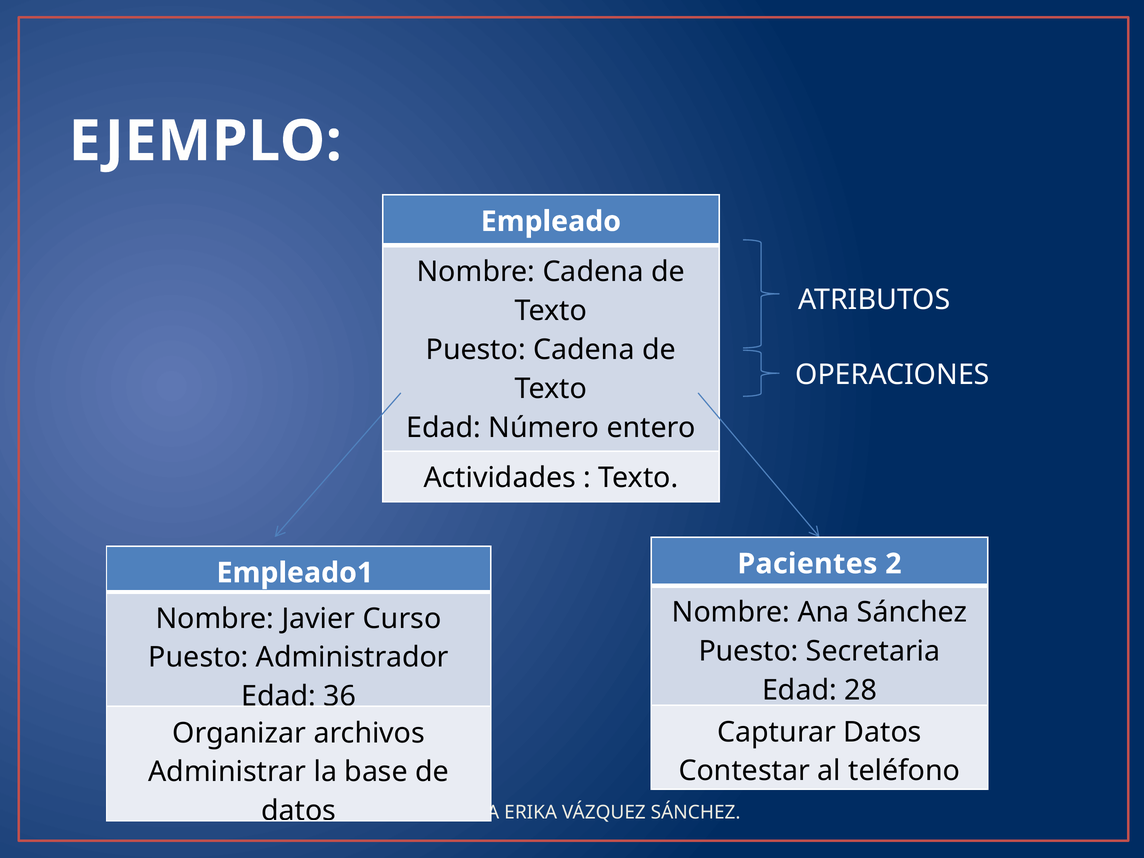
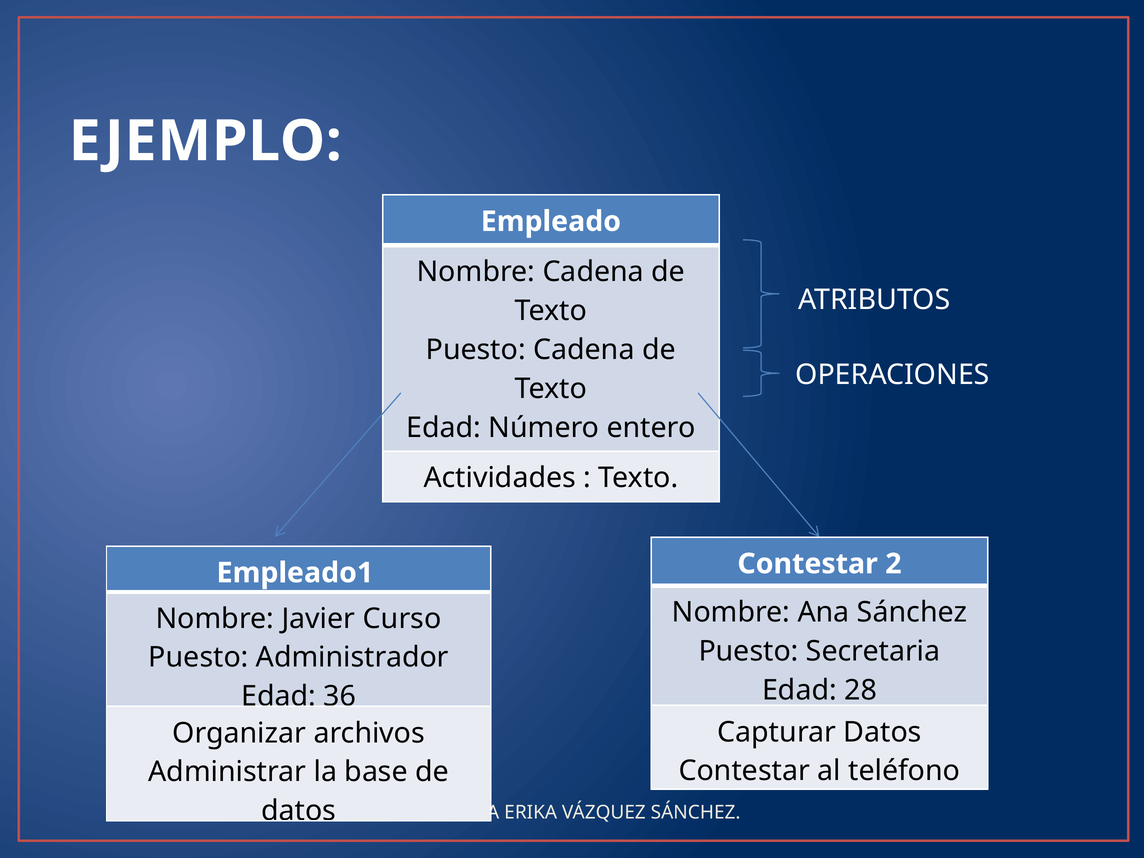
Pacientes: Pacientes -> Contestar (808, 564)
